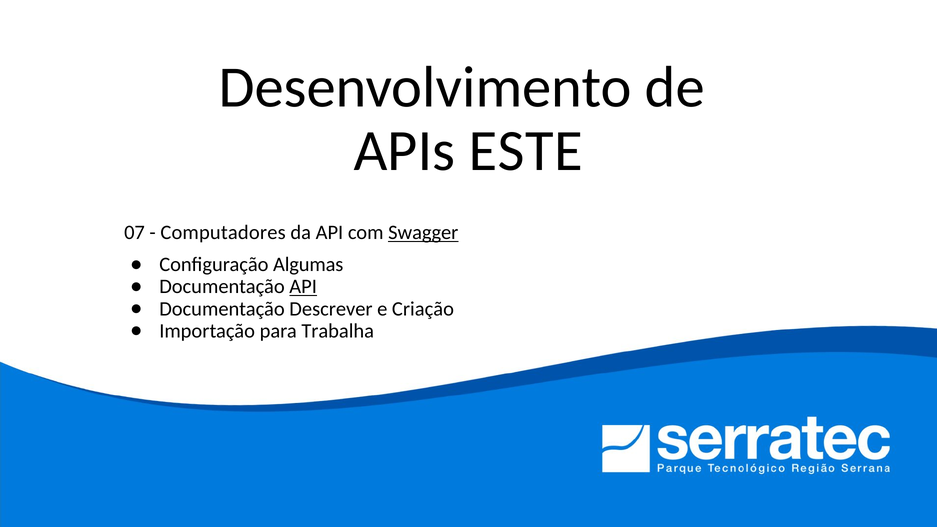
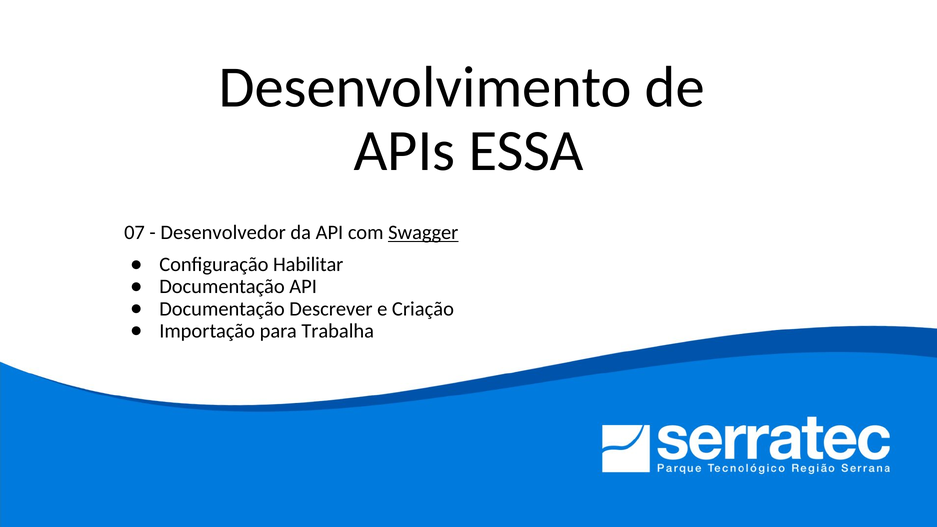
ESTE: ESTE -> ESSA (526, 151)
Computadores: Computadores -> Desenvolvedor (223, 233)
Algumas: Algumas -> Habilitar (308, 265)
API underline: present -> none (303, 287)
